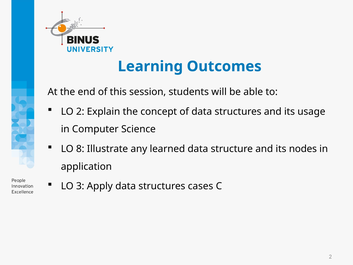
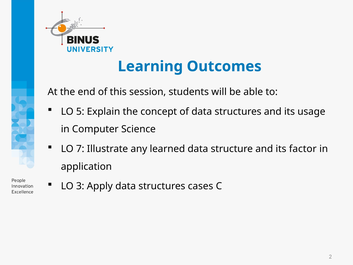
LO 2: 2 -> 5 (80, 111)
8: 8 -> 7 (80, 149)
nodes: nodes -> factor (303, 149)
